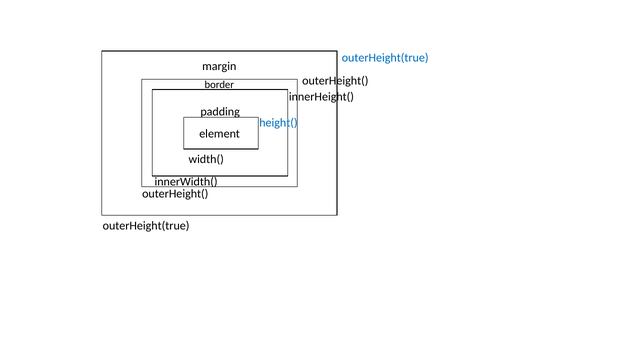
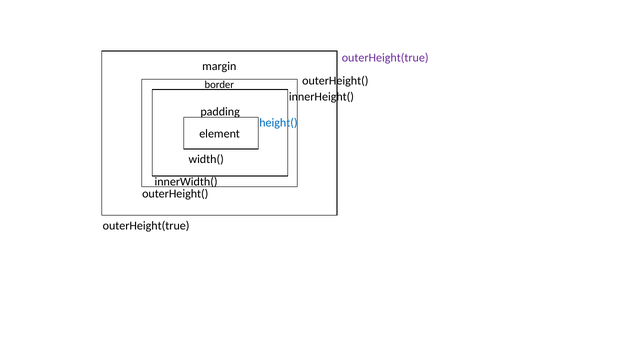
outerHeight(true colour: blue -> purple (385, 57)
